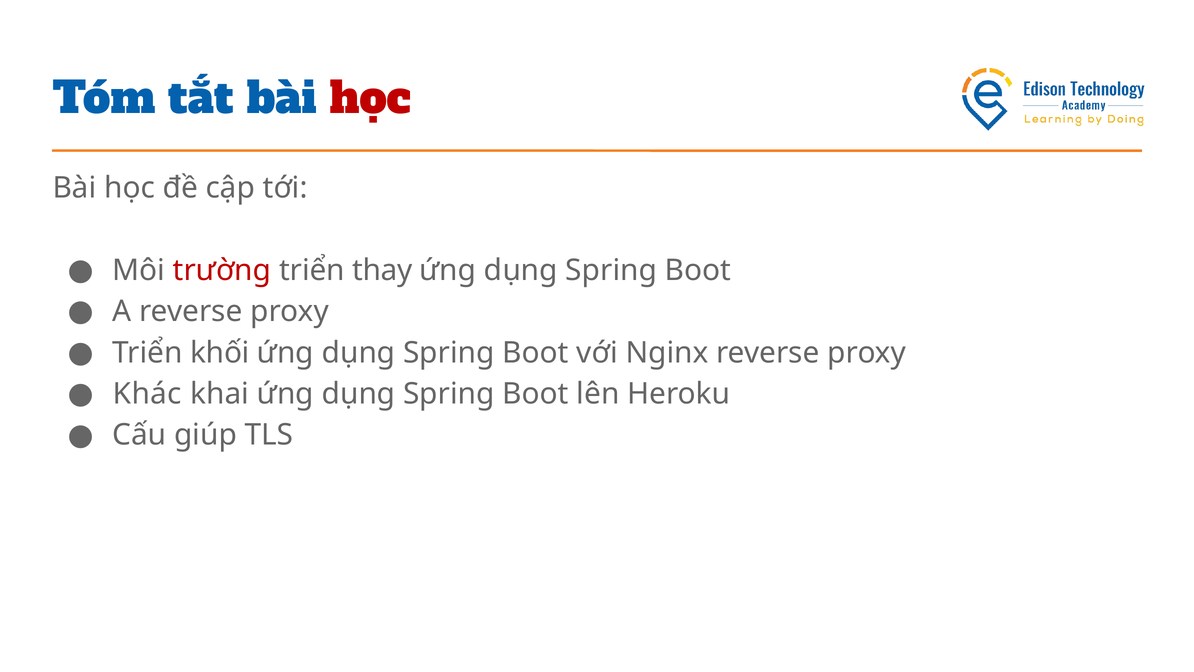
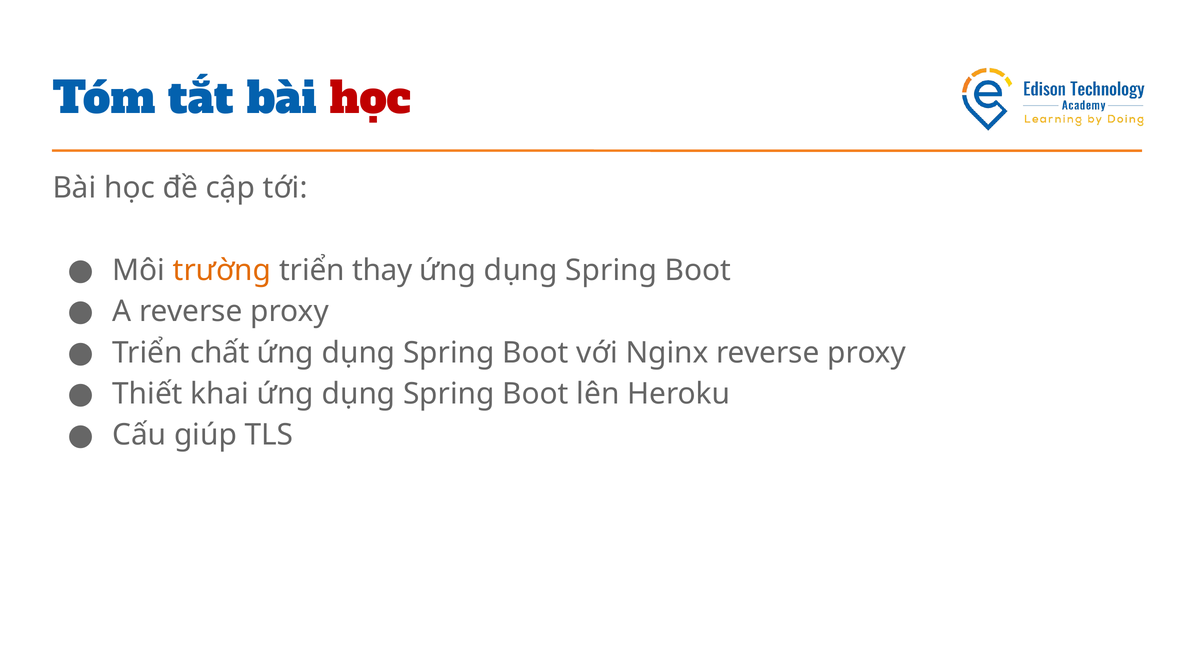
trường colour: red -> orange (222, 270)
khối: khối -> chất (220, 352)
Khác: Khác -> Thiết (148, 394)
